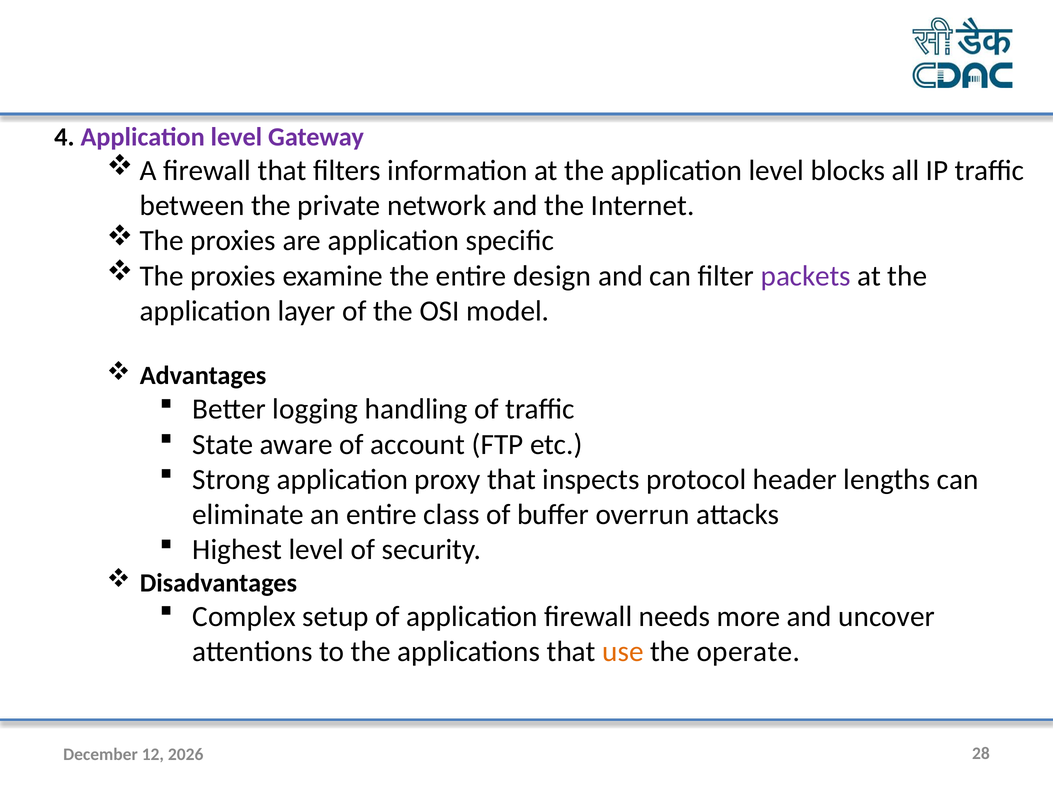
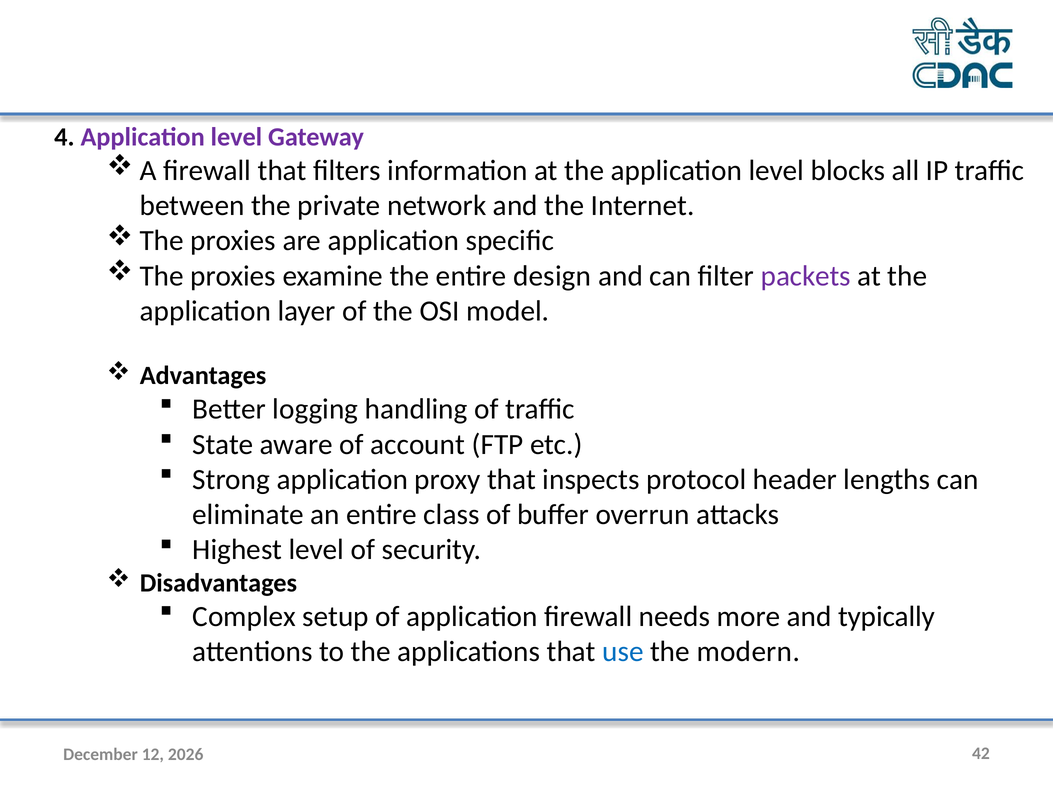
uncover: uncover -> typically (887, 616)
use colour: orange -> blue (623, 651)
operate: operate -> modern (748, 651)
28: 28 -> 42 (981, 753)
